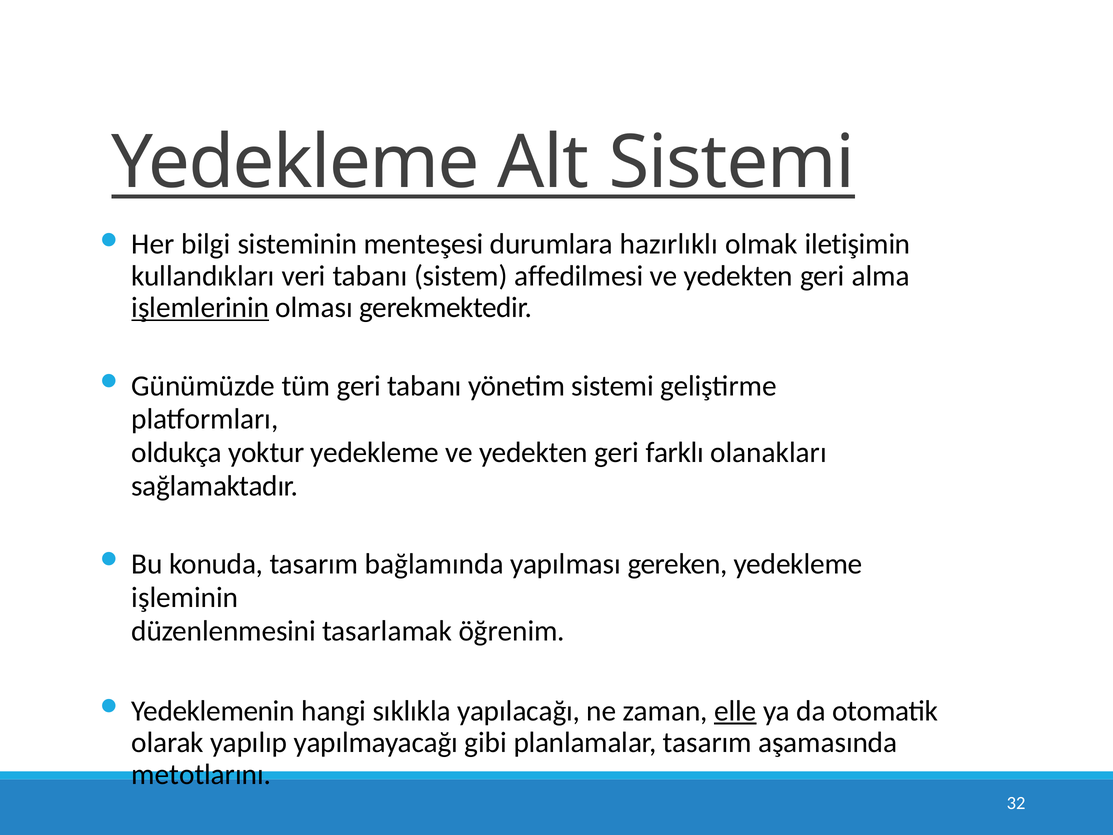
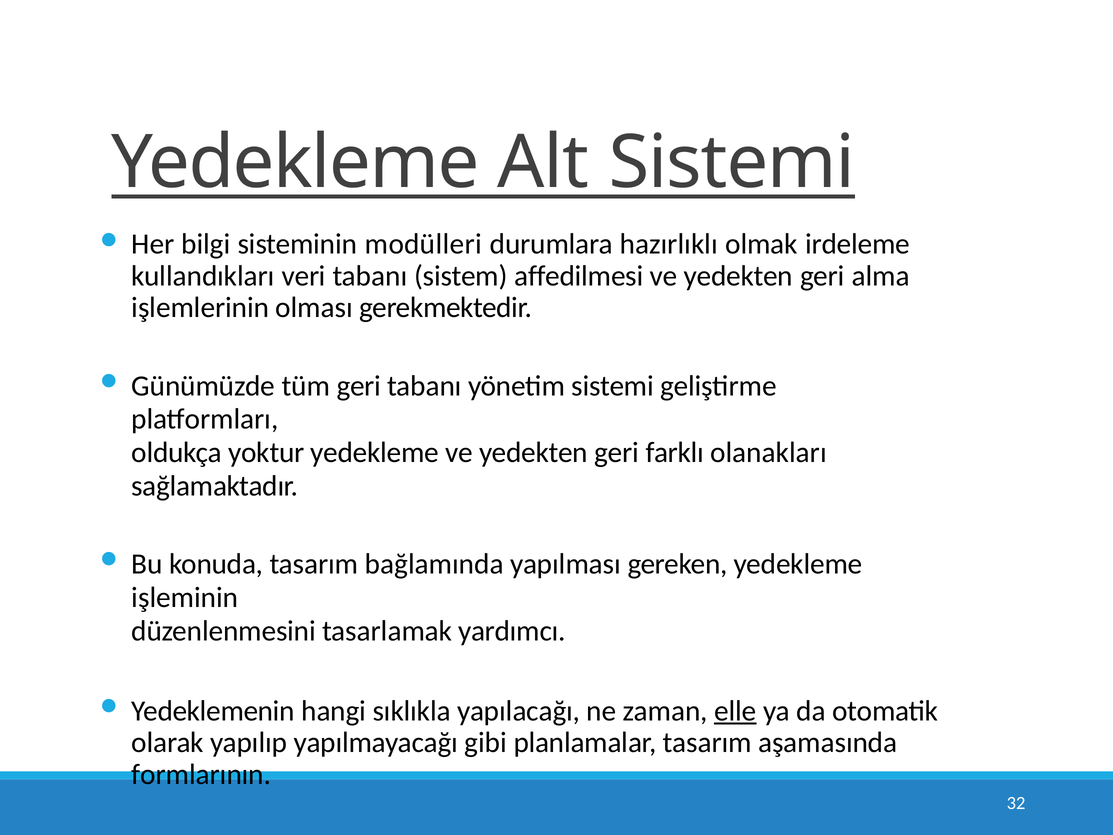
menteşesi: menteşesi -> modülleri (423, 244)
iletişimin: iletişimin -> irdeleme (858, 244)
işlemlerinin underline: present -> none (200, 308)
öğrenim: öğrenim -> yardımcı (512, 631)
metotlarını: metotlarını -> formlarının (201, 774)
